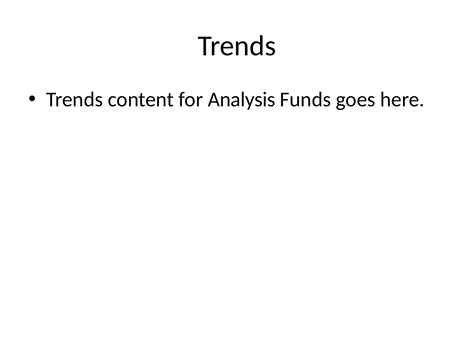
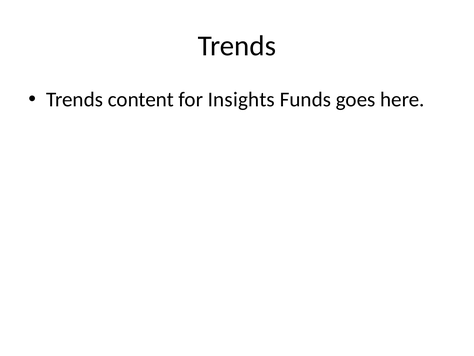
Analysis: Analysis -> Insights (241, 99)
